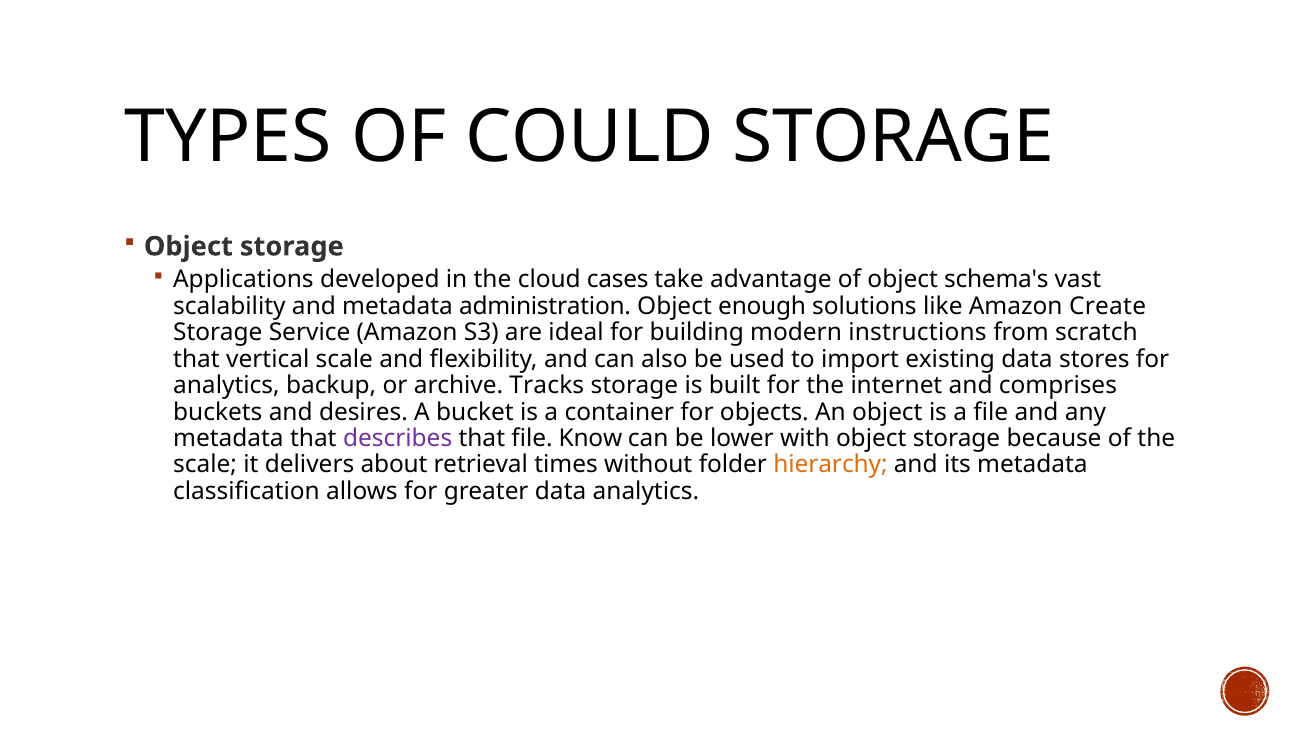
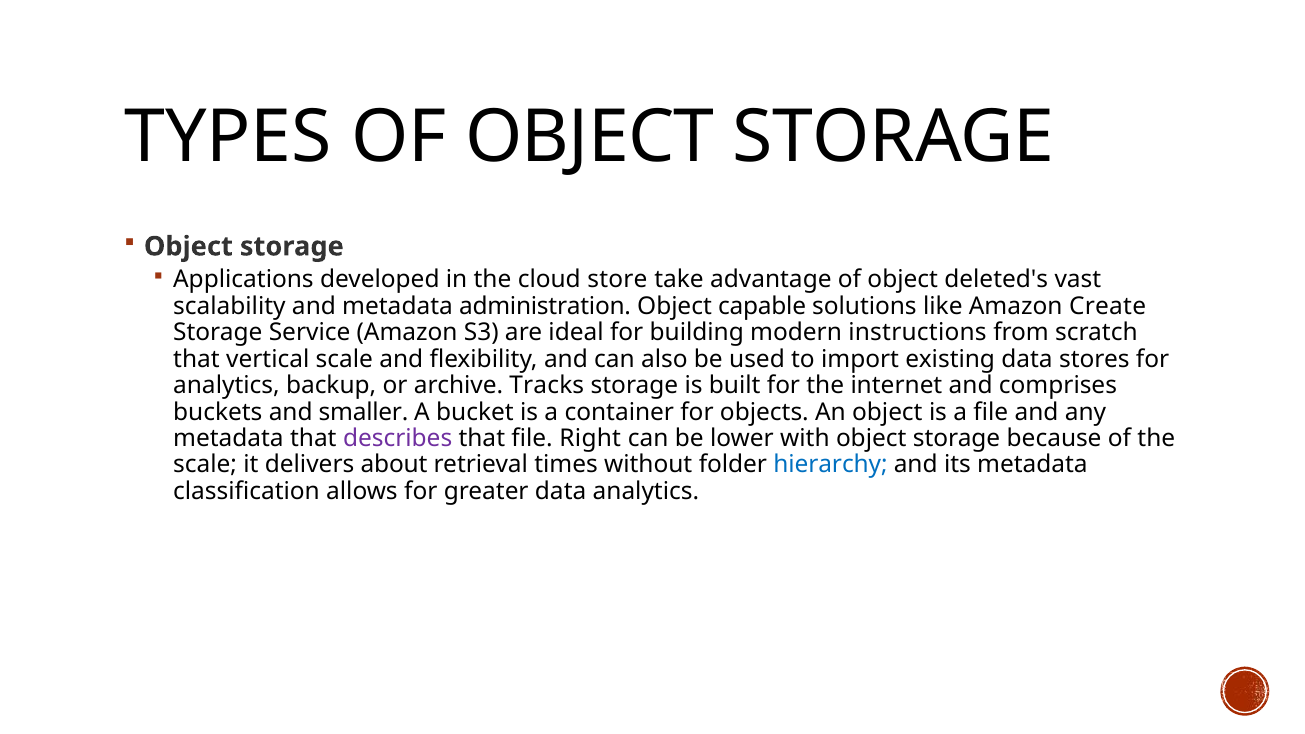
TYPES OF COULD: COULD -> OBJECT (590, 138)
cases: cases -> store (617, 280)
schema's: schema's -> deleted's (996, 280)
enough: enough -> capable (762, 306)
desires: desires -> smaller (364, 412)
Know: Know -> Right (590, 438)
hierarchy colour: orange -> blue (831, 465)
